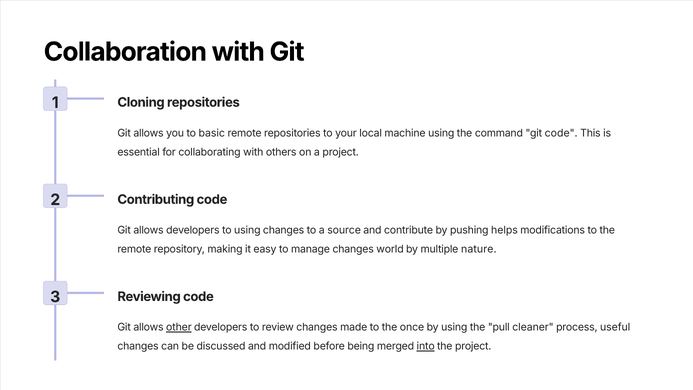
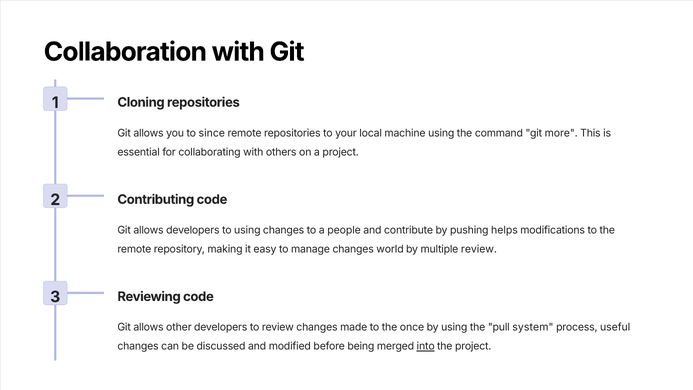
basic: basic -> since (212, 133)
git code: code -> more (561, 133)
source: source -> people (344, 230)
multiple nature: nature -> review (479, 249)
other underline: present -> none (179, 327)
cleaner: cleaner -> system (533, 327)
